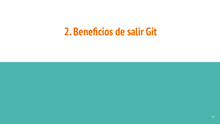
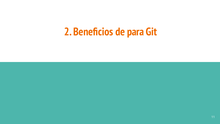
salir: salir -> para (135, 32)
